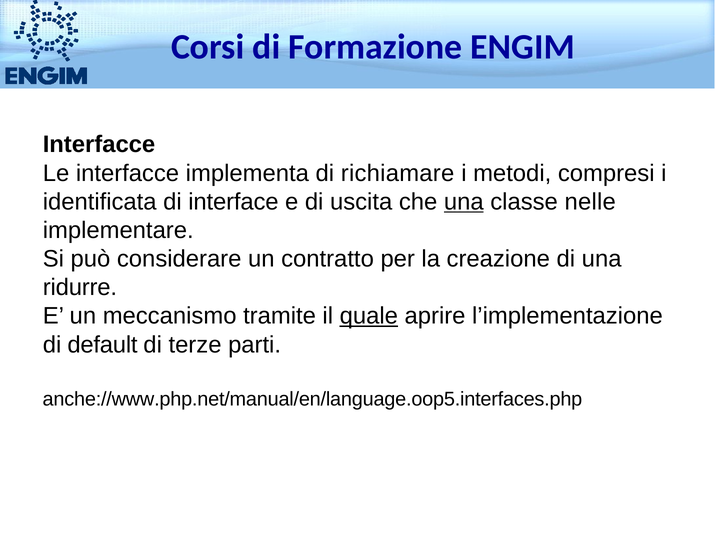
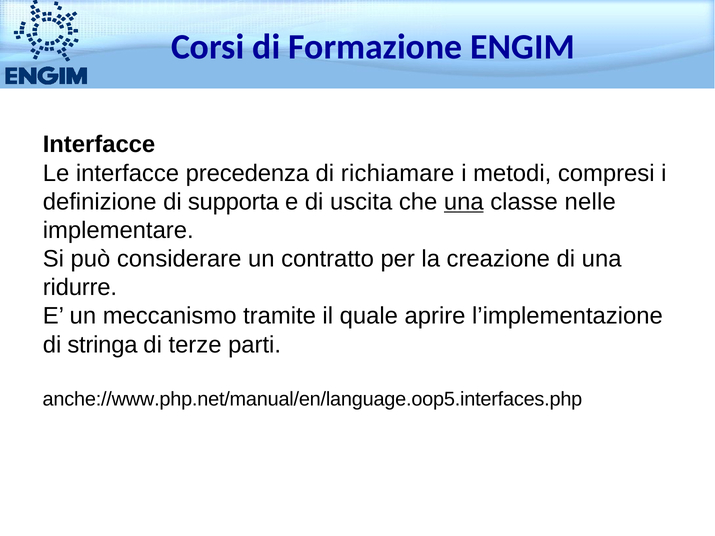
implementa: implementa -> precedenza (247, 173)
identificata: identificata -> definizione (100, 202)
interface: interface -> supporta (233, 202)
quale underline: present -> none (369, 316)
default: default -> stringa (102, 345)
